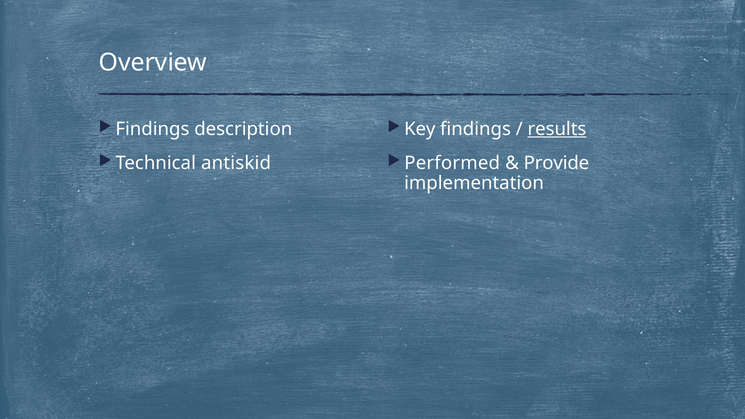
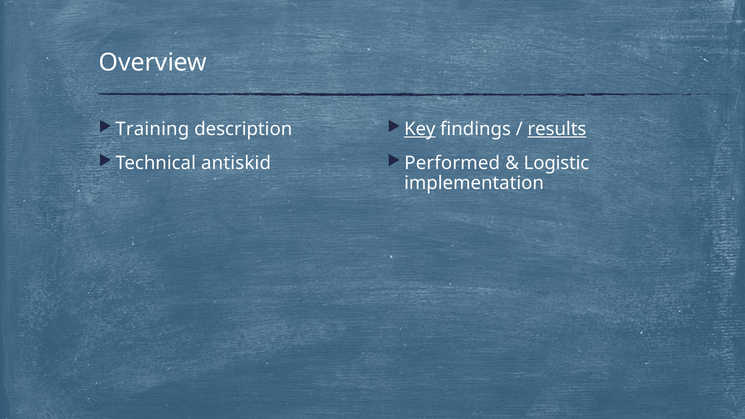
Findings: Findings -> Training (152, 129)
Key underline: none -> present (420, 129)
Provide: Provide -> Logistic (556, 163)
